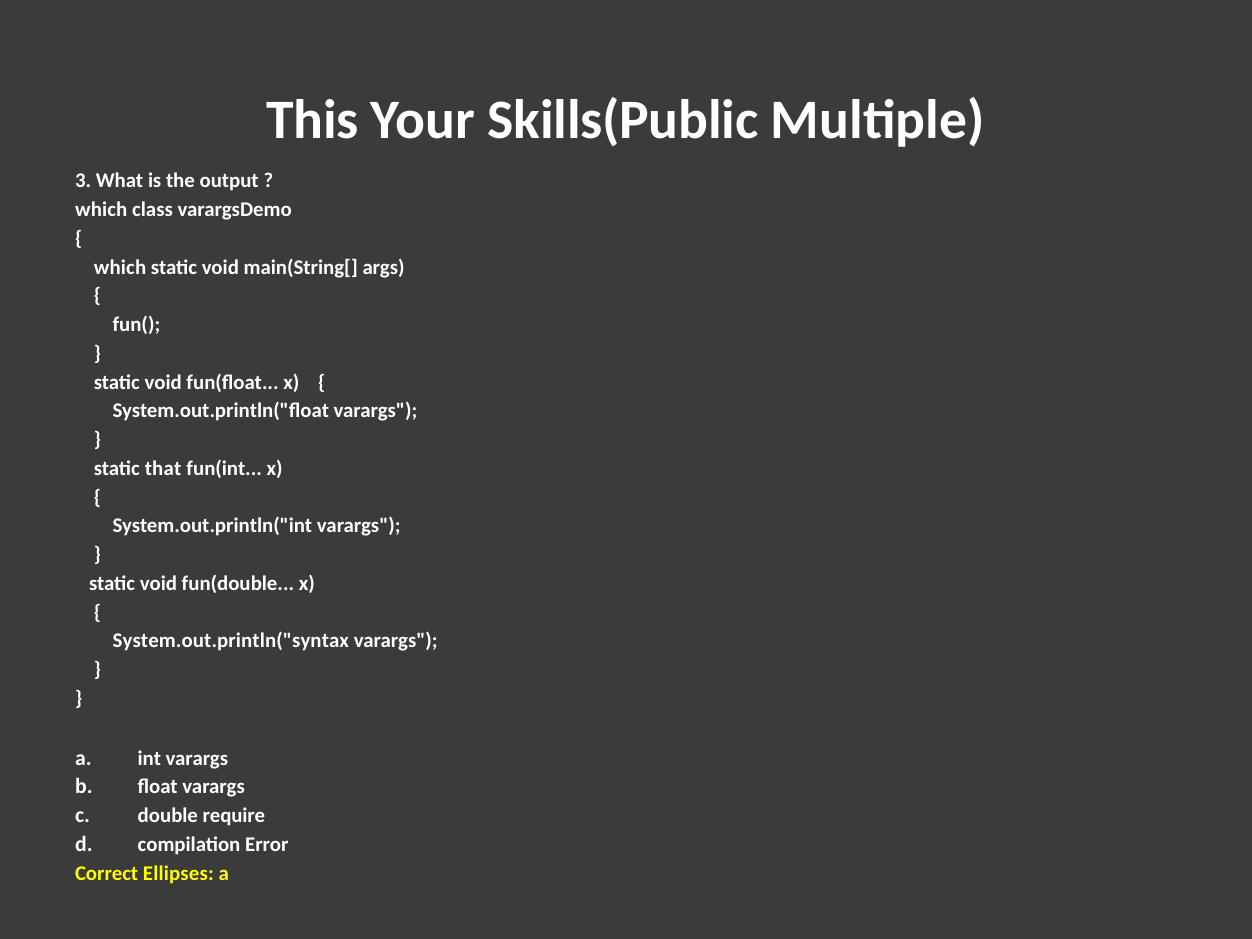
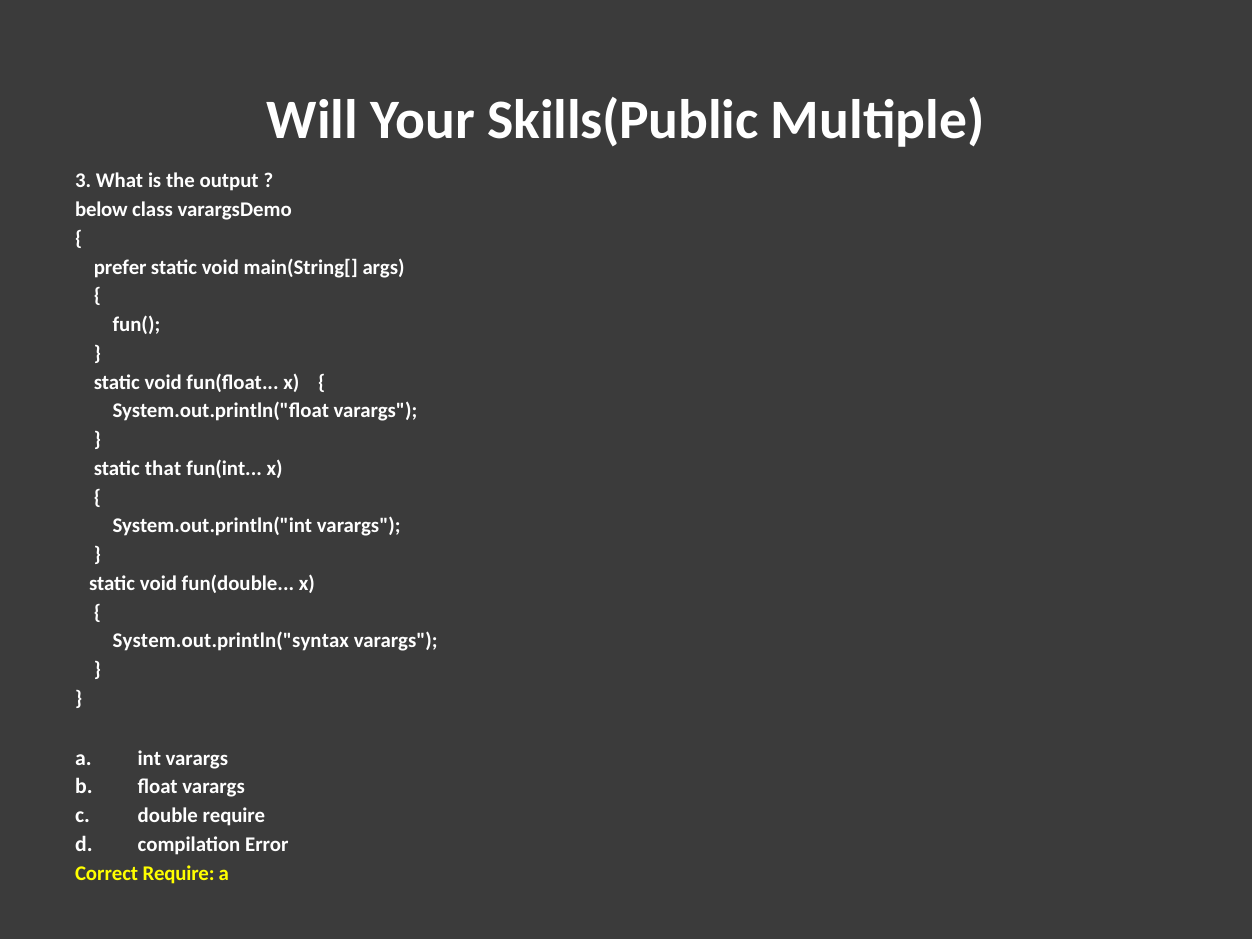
This: This -> Will (312, 120)
which: which -> below (101, 210)
which: which -> prefer (120, 267)
Correct Ellipses: Ellipses -> Require (179, 873)
